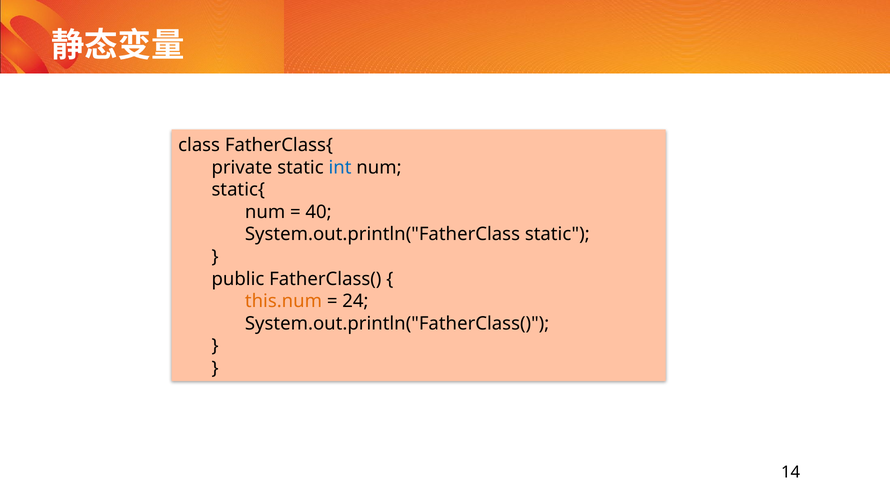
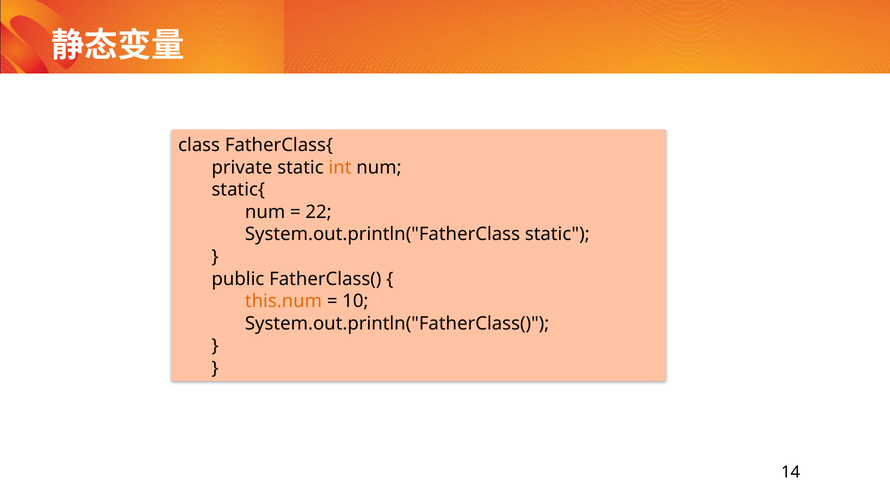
int colour: blue -> orange (340, 167)
40: 40 -> 22 (319, 212)
24: 24 -> 10 (355, 301)
